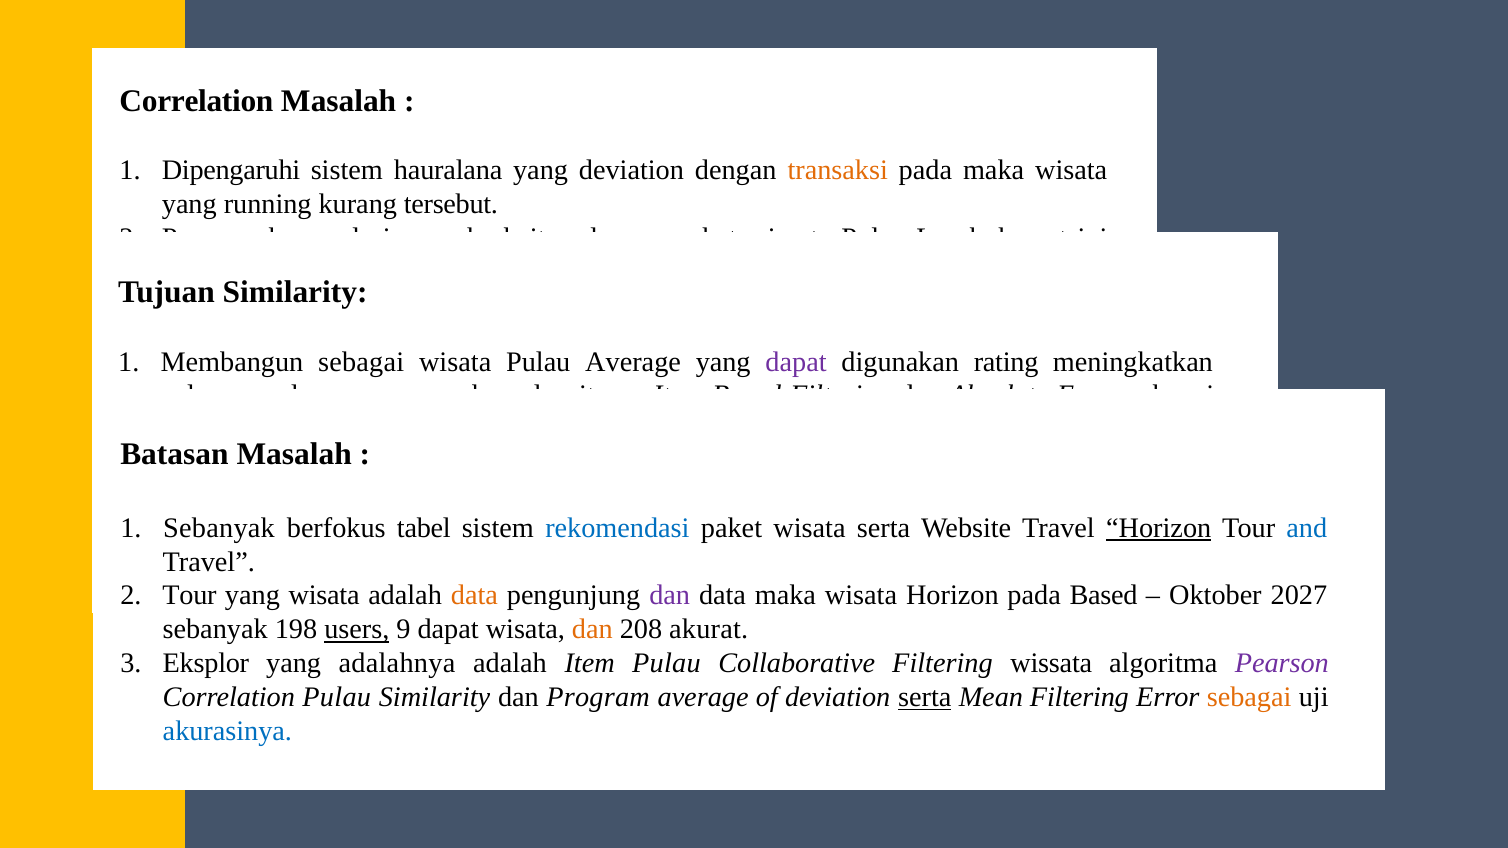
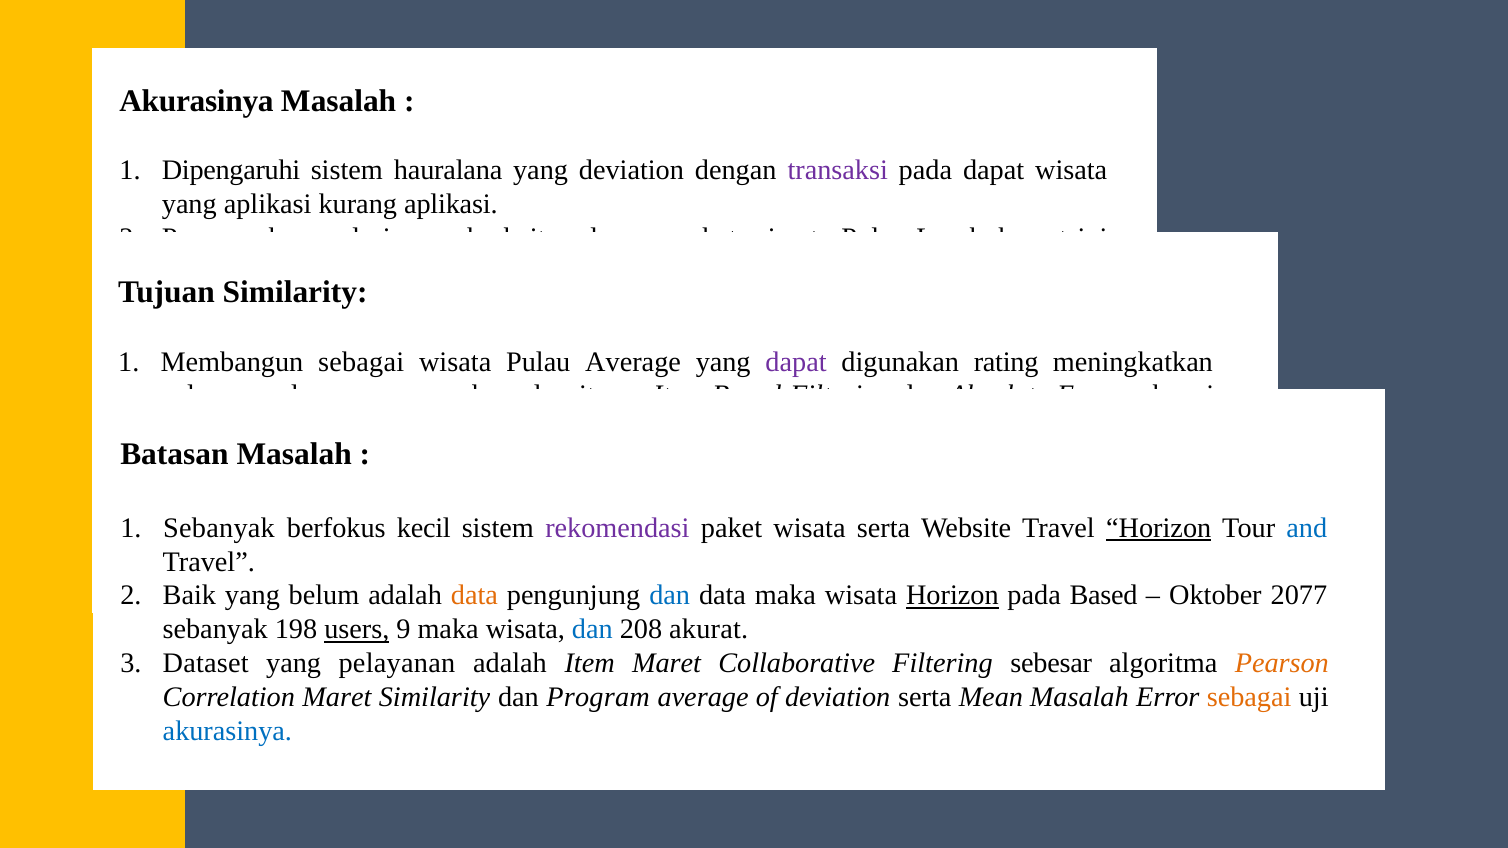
Correlation: Correlation -> Akurasinya (196, 101)
transaksi colour: orange -> purple (838, 171)
pada maka: maka -> dapat (994, 171)
yang running: running -> aplikasi (268, 204)
kurang tersebut: tersebut -> aplikasi (451, 204)
tabel: tabel -> kecil (424, 528)
rekomendasi colour: blue -> purple (617, 528)
Tour: Tour -> Baik (189, 596)
yang wisata: wisata -> belum (324, 596)
dan colour: purple -> blue (670, 596)
Horizon underline: none -> present (952, 596)
2027: 2027 -> 2077 (1299, 596)
9 dapat: dapat -> maka (448, 630)
dan colour: orange -> blue (592, 630)
Eksplor: Eksplor -> Dataset (206, 664)
yang adalahnya: adalahnya -> pelayanan (397, 664)
Item Pulau: Pulau -> Maret (667, 664)
Filtering wissata: wissata -> sebesar (1051, 664)
Pearson colour: purple -> orange (1282, 664)
Correlation Pulau: Pulau -> Maret (337, 698)
serta underline: present -> none (925, 698)
Mean Filtering: Filtering -> Masalah (1079, 698)
